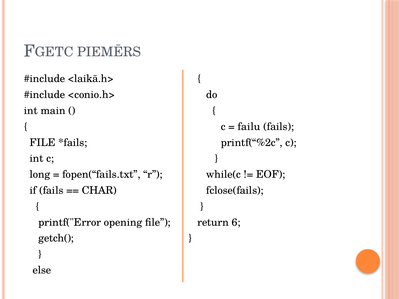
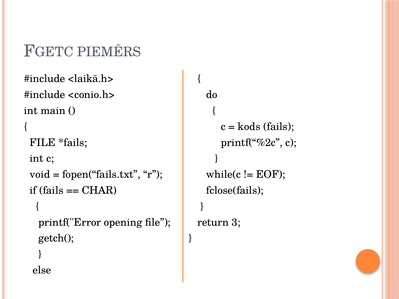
failu: failu -> kods (249, 127)
long: long -> void (40, 175)
6: 6 -> 3 (236, 222)
